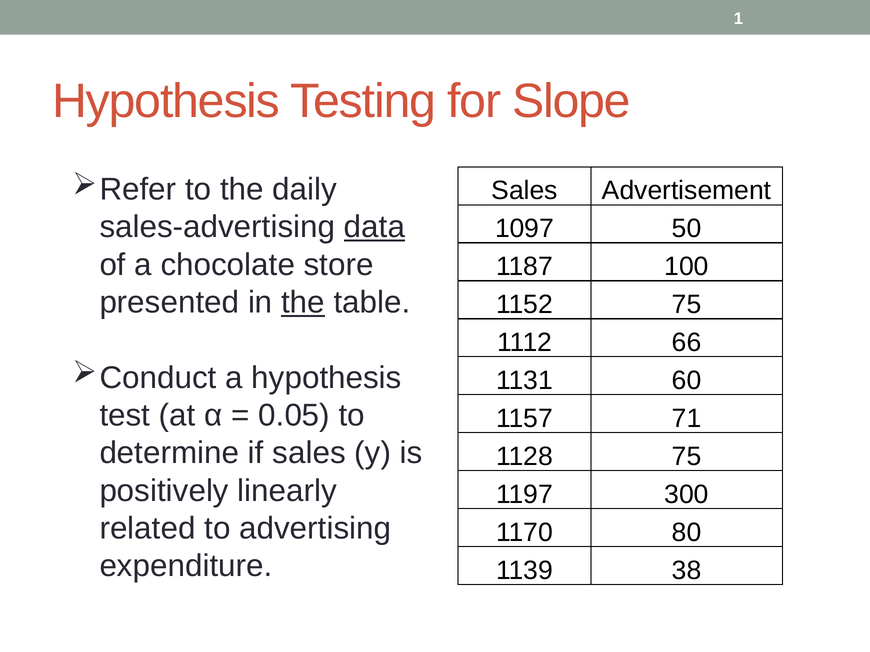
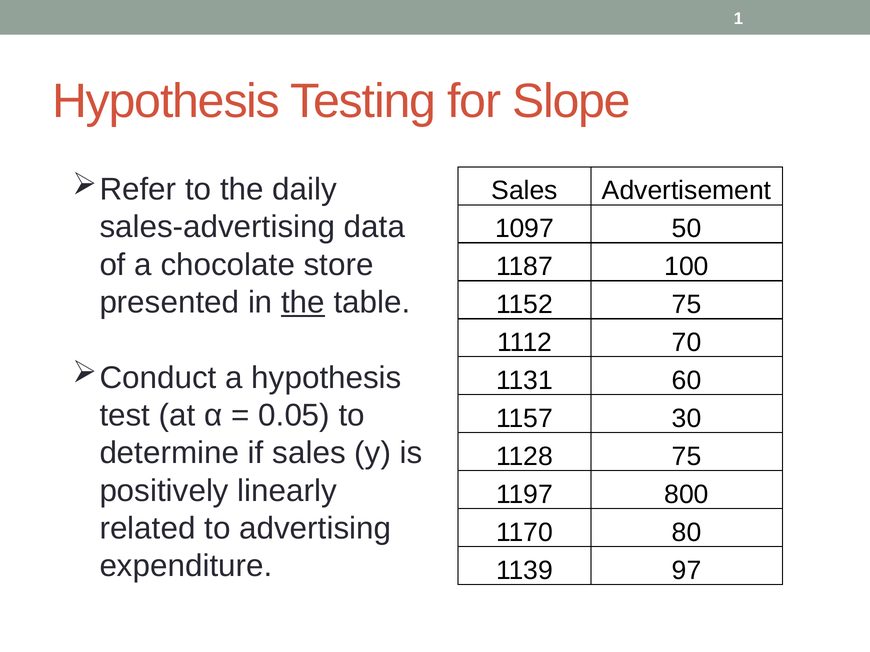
data underline: present -> none (375, 227)
66: 66 -> 70 (687, 343)
71: 71 -> 30 (687, 419)
300: 300 -> 800 (687, 495)
38: 38 -> 97 (687, 571)
